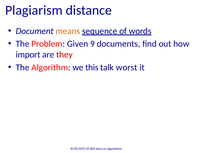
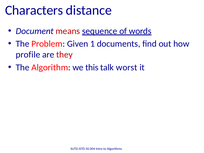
Plagiarism: Plagiarism -> Characters (34, 10)
means colour: orange -> red (68, 31)
9: 9 -> 1 (92, 44)
import: import -> profile (28, 55)
